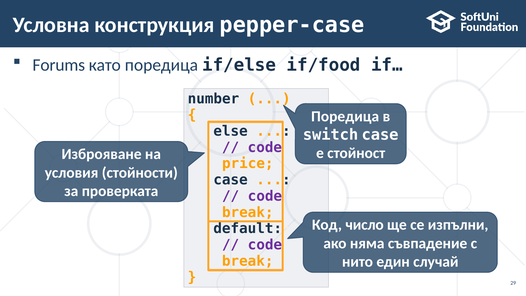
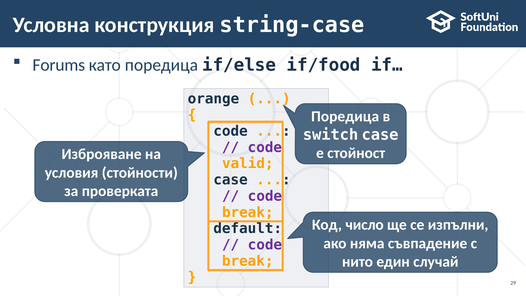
pepper-case: pepper-case -> string-case (292, 25)
number: number -> orange (213, 99)
else: else -> code (231, 131)
price: price -> valid (248, 164)
